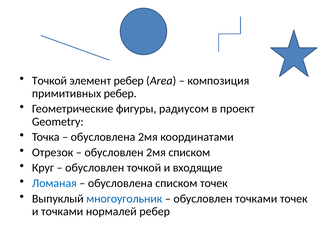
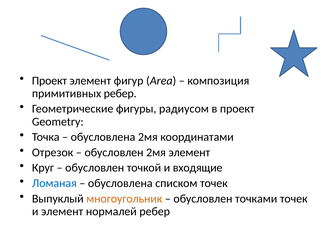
Точкой: Точкой -> Проект (49, 81)
элемент ребер: ребер -> фигур (129, 81)
2мя списком: списком -> элемент (189, 152)
многоугольник colour: blue -> orange (124, 199)
и точками: точками -> элемент (62, 211)
